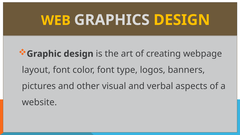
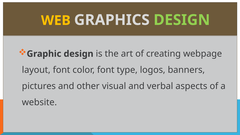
DESIGN colour: yellow -> light green (182, 20)
